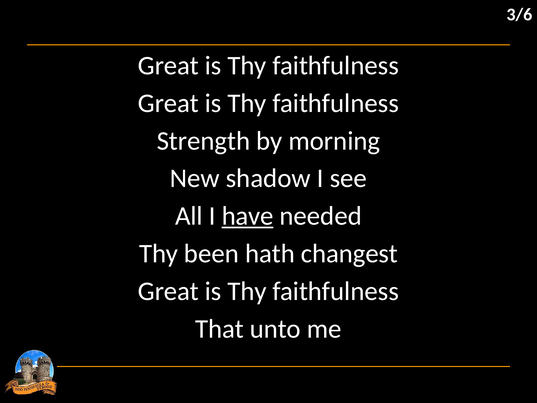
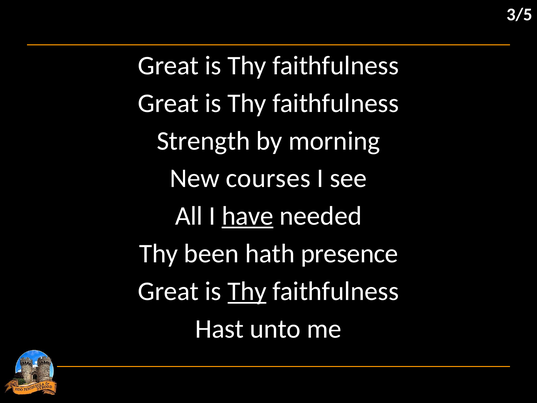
3/6: 3/6 -> 3/5 (519, 15)
shadow: shadow -> courses (268, 178)
changest: changest -> presence (350, 254)
Thy underline: none -> present (247, 291)
That: That -> Hast (220, 329)
